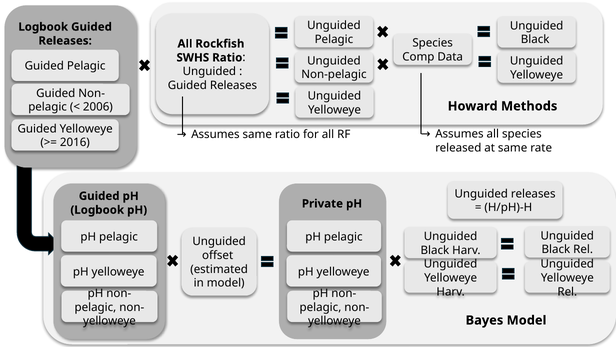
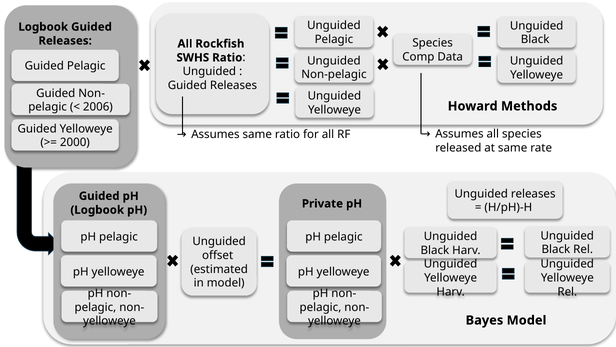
2016: 2016 -> 2000 (75, 142)
